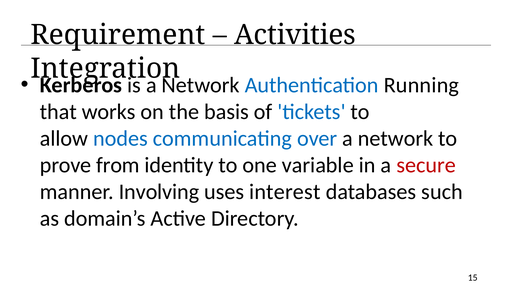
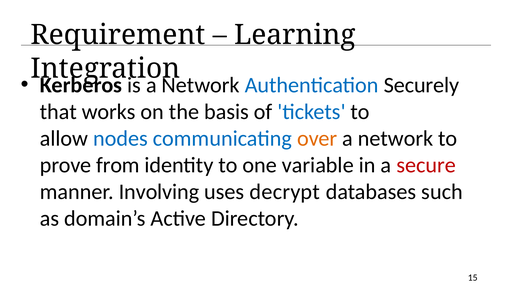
Activities: Activities -> Learning (295, 35)
Running: Running -> Securely (421, 85)
over colour: blue -> orange (317, 138)
interest: interest -> decrypt (285, 192)
